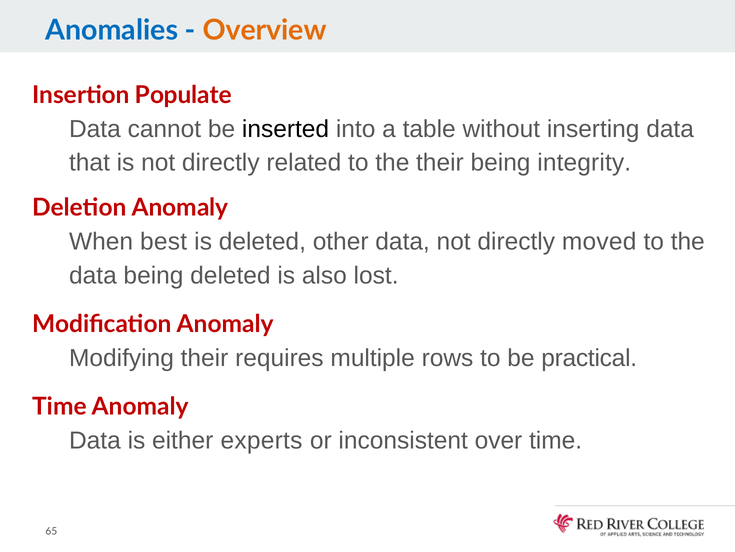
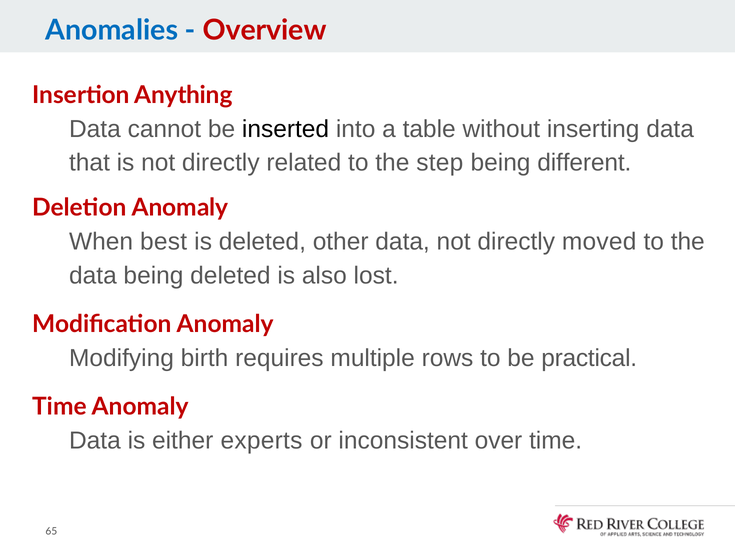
Overview colour: orange -> red (265, 30)
Populate: Populate -> Anything (183, 95)
the their: their -> step (440, 163)
integrity: integrity -> different (584, 163)
Modifying their: their -> birth (205, 358)
